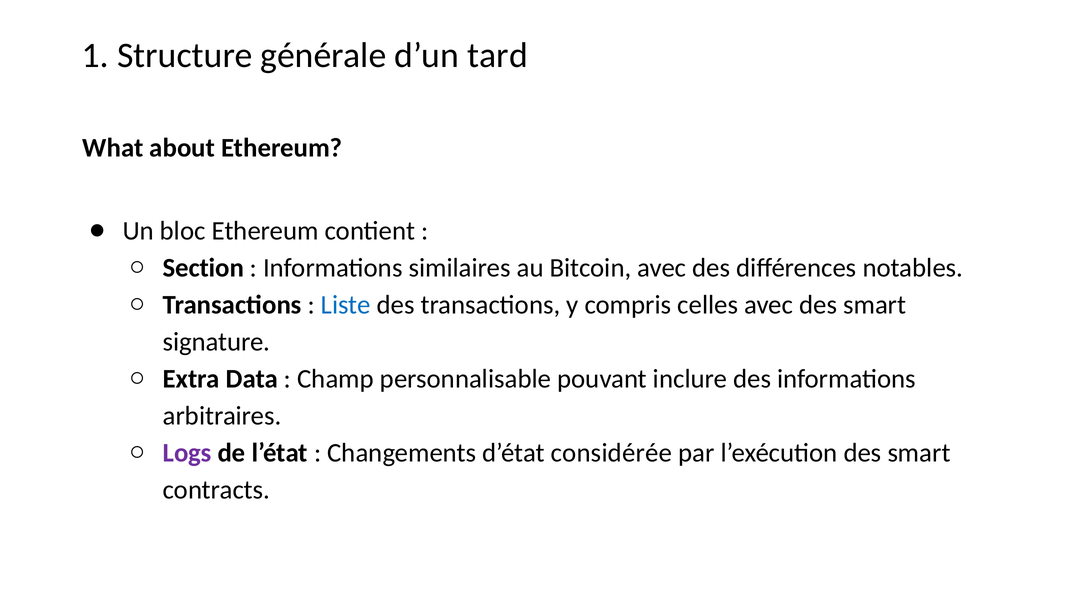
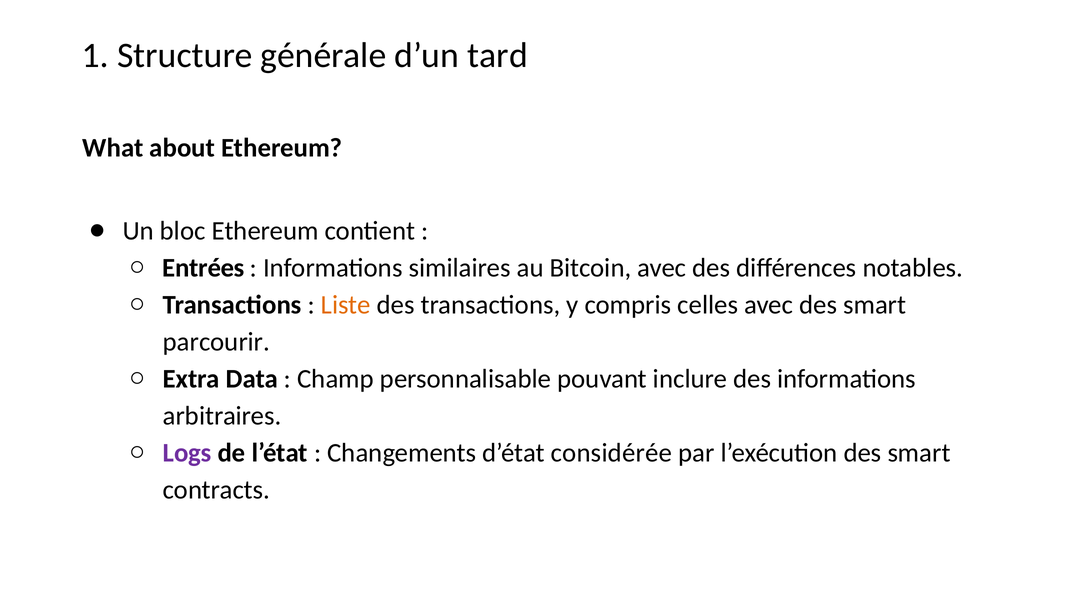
Section: Section -> Entrées (203, 268)
Liste colour: blue -> orange (346, 305)
signature: signature -> parcourir (216, 342)
